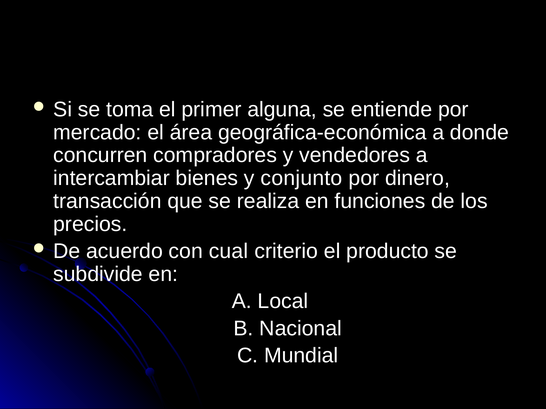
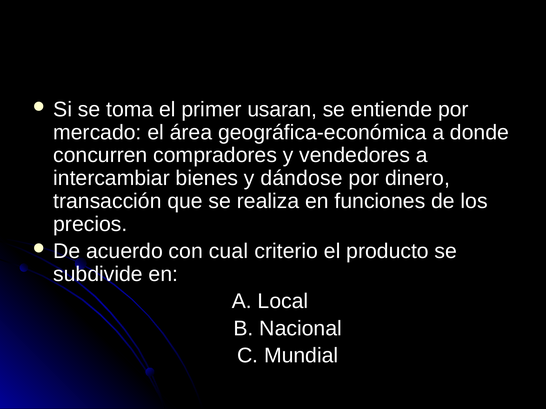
alguna: alguna -> usaran (282, 110)
conjunto: conjunto -> dándose (302, 178)
